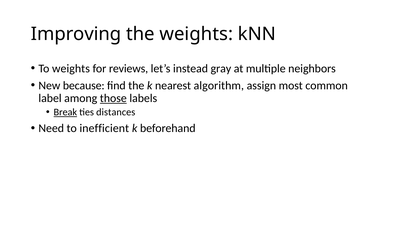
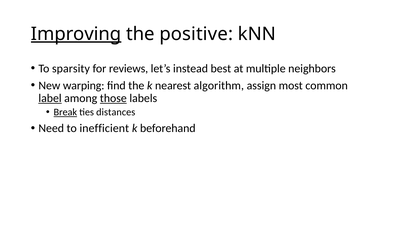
Improving underline: none -> present (76, 34)
the weights: weights -> positive (196, 34)
To weights: weights -> sparsity (71, 68)
gray: gray -> best (221, 68)
because: because -> warping (84, 85)
label underline: none -> present (50, 98)
